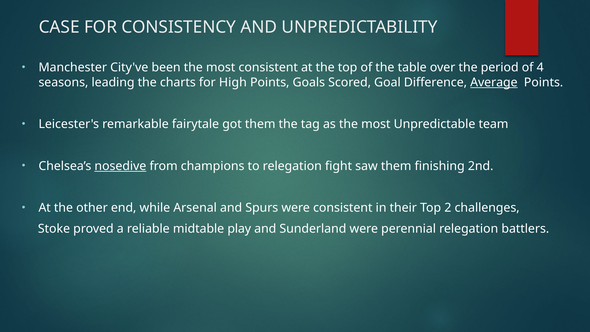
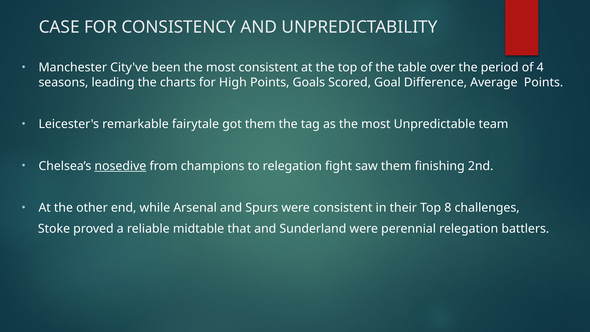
Average underline: present -> none (494, 82)
2: 2 -> 8 (448, 208)
play: play -> that (239, 229)
